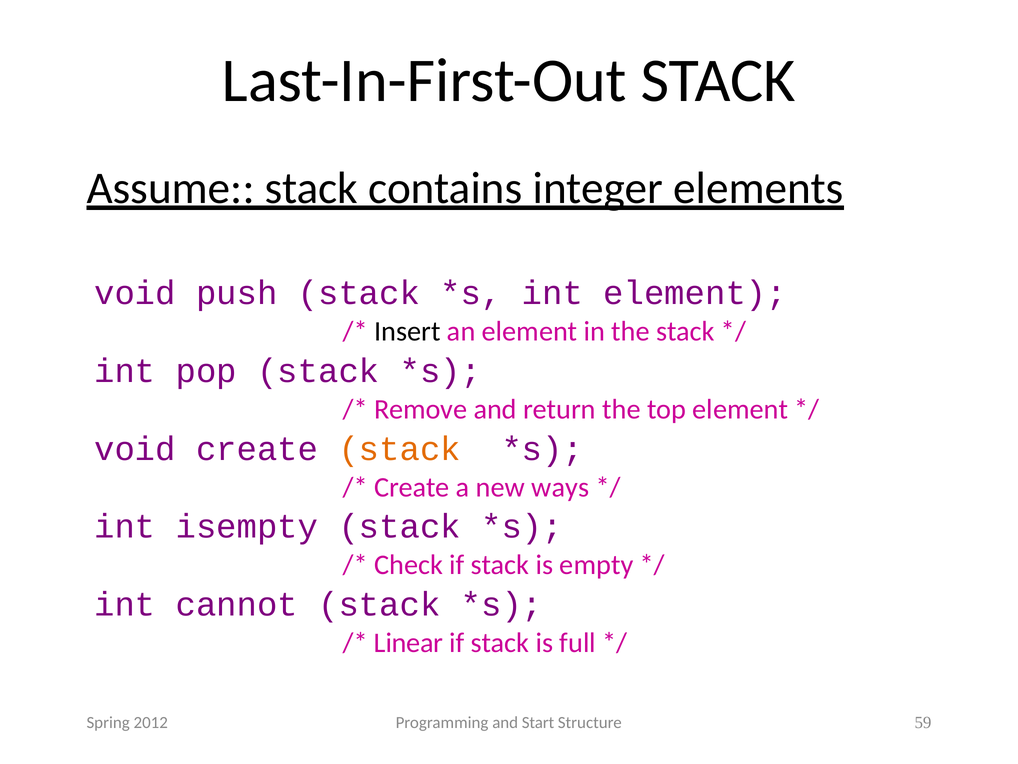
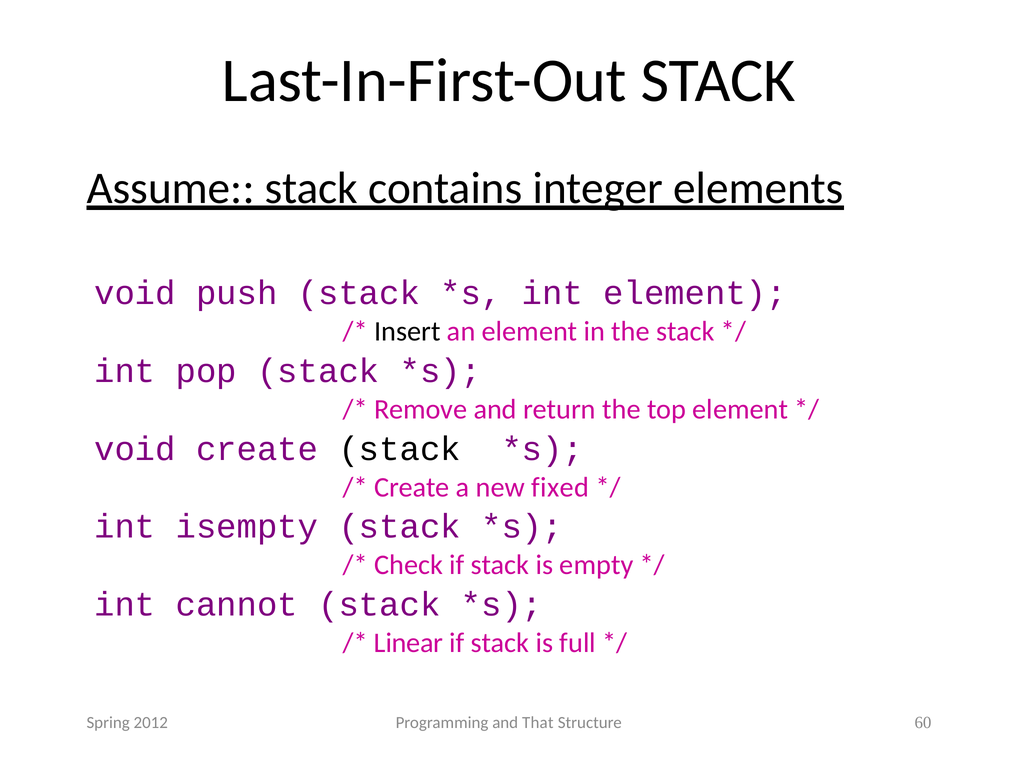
stack colour: orange -> black (400, 449)
ways: ways -> fixed (560, 487)
Start: Start -> That (538, 722)
59: 59 -> 60 (923, 722)
